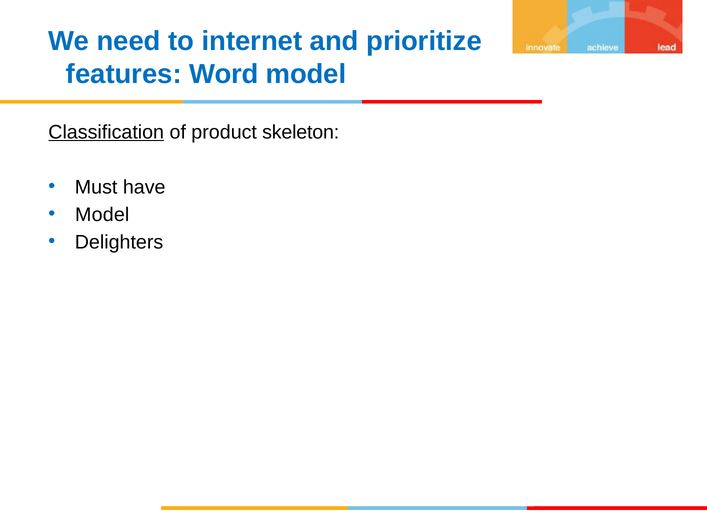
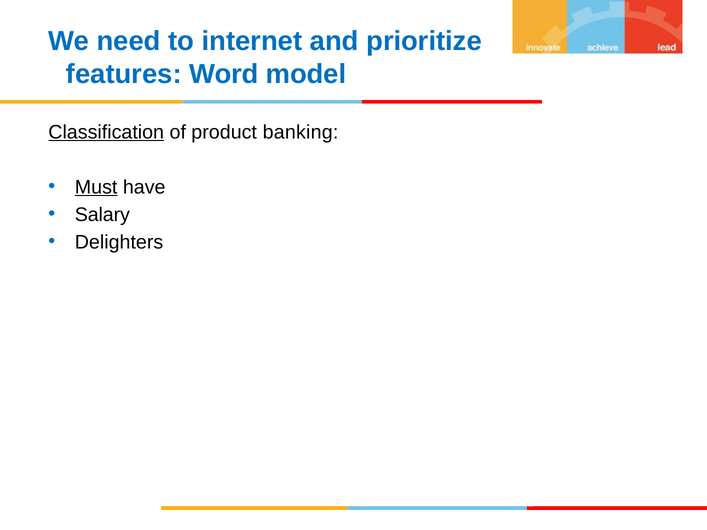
skeleton: skeleton -> banking (301, 132)
Must underline: none -> present (96, 187)
Model: Model -> Salary (102, 215)
